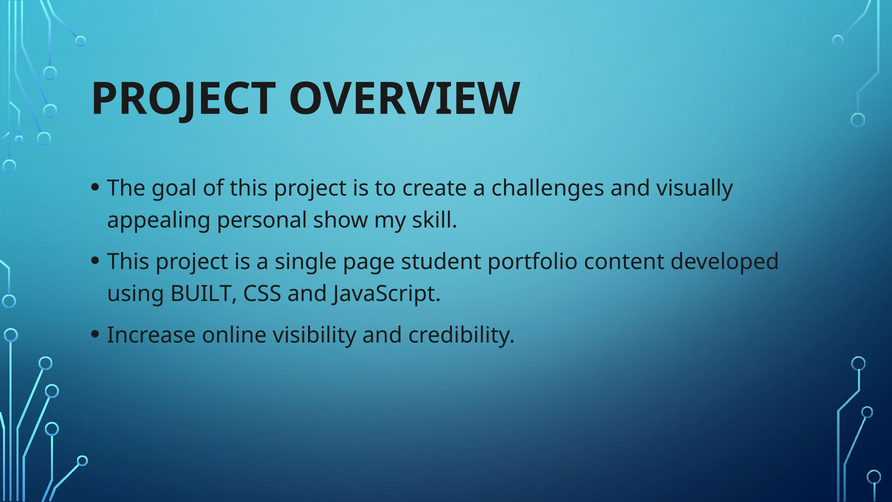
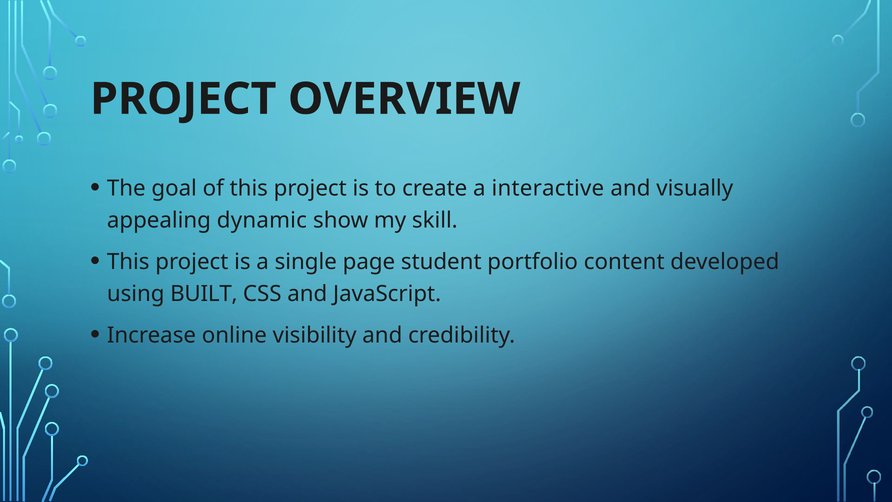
challenges: challenges -> interactive (548, 188)
personal: personal -> dynamic (262, 220)
